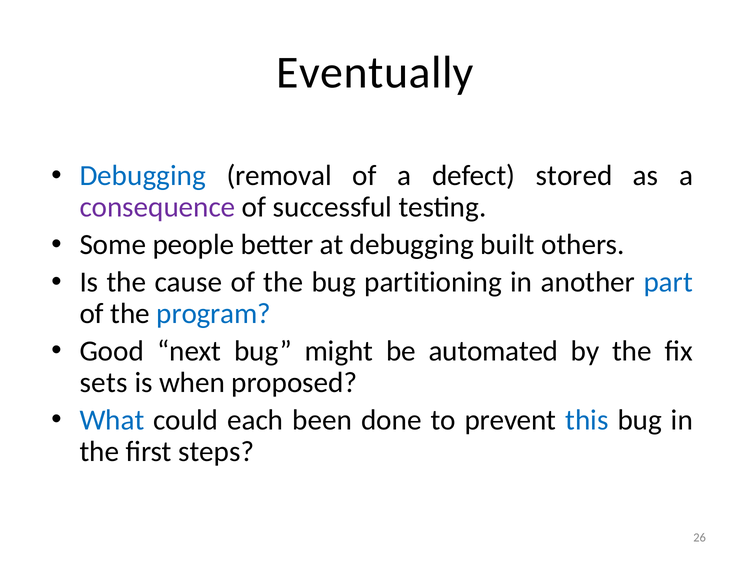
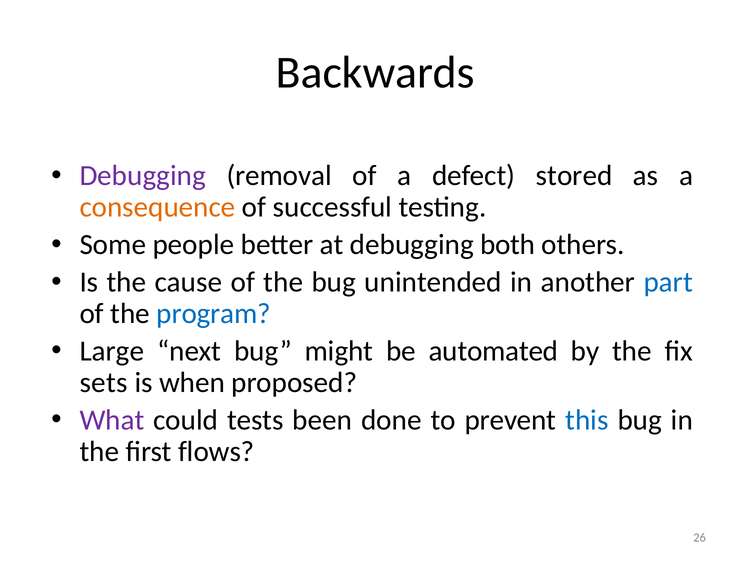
Eventually: Eventually -> Backwards (375, 73)
Debugging colour: blue -> purple (143, 176)
consequence colour: purple -> orange (157, 207)
built: built -> both (508, 245)
partitioning: partitioning -> unintended (433, 282)
Good: Good -> Large (112, 351)
What colour: blue -> purple (112, 420)
each: each -> tests (255, 420)
steps: steps -> flows (216, 452)
